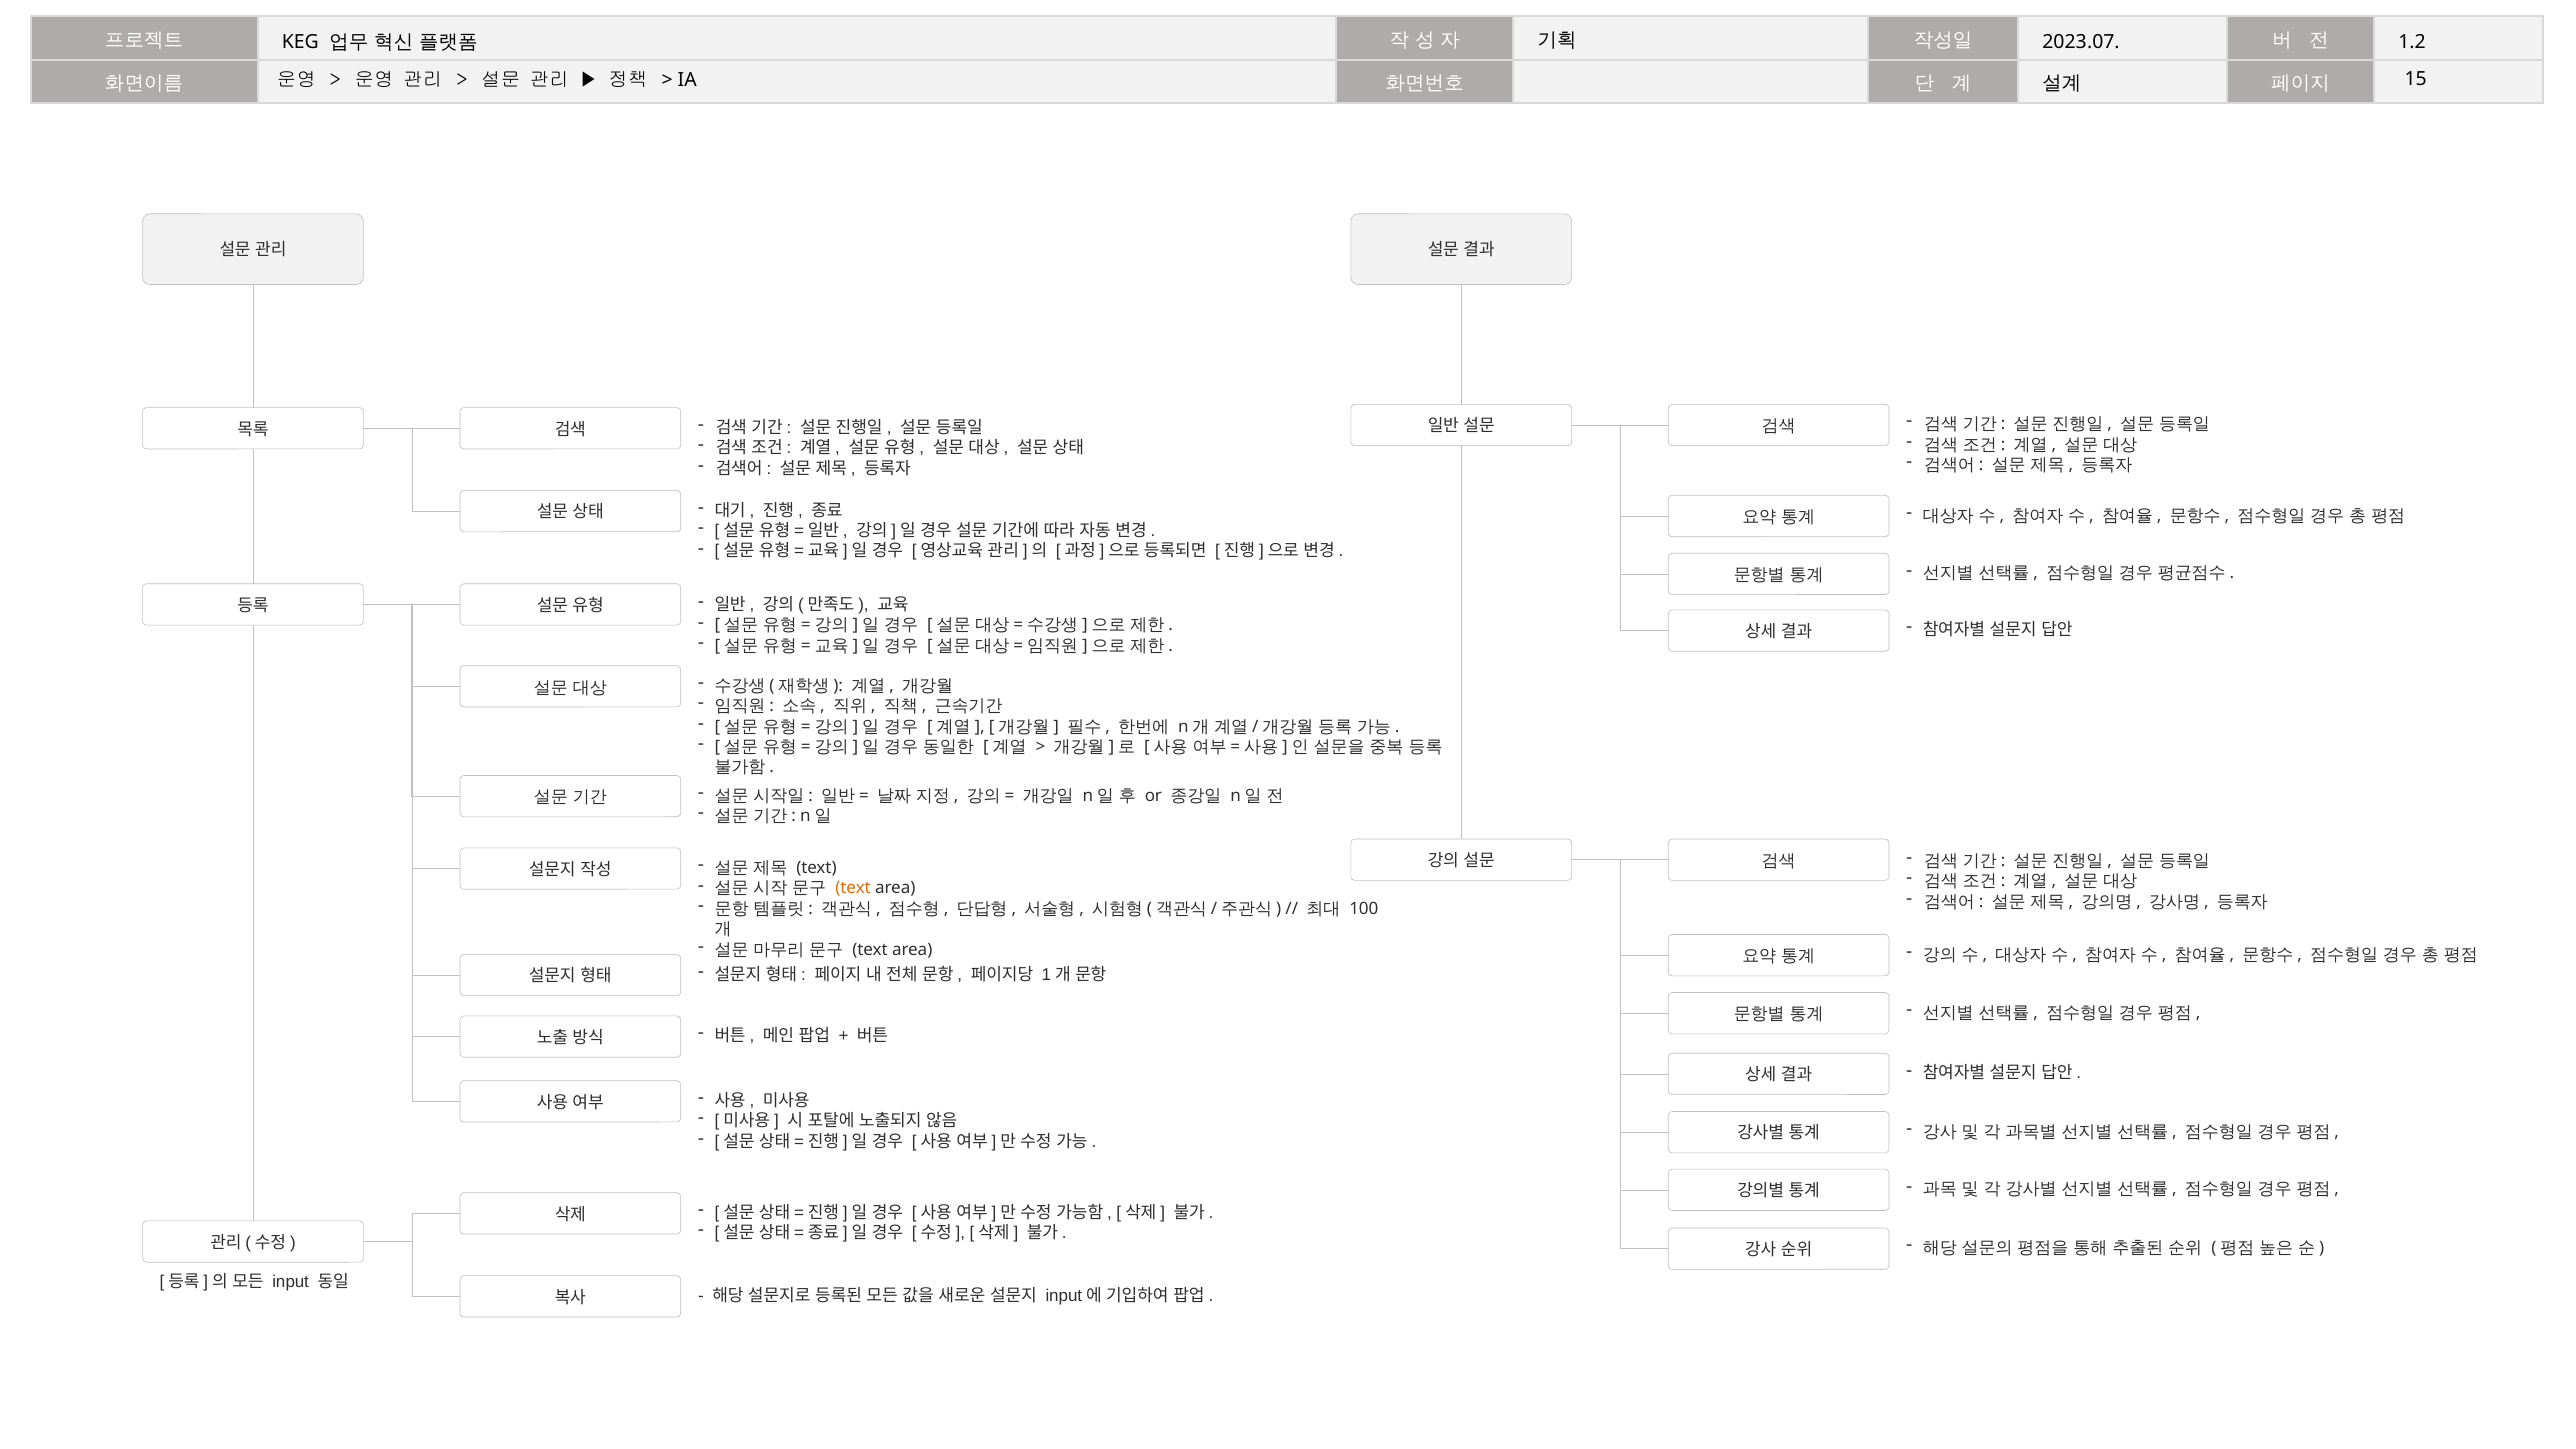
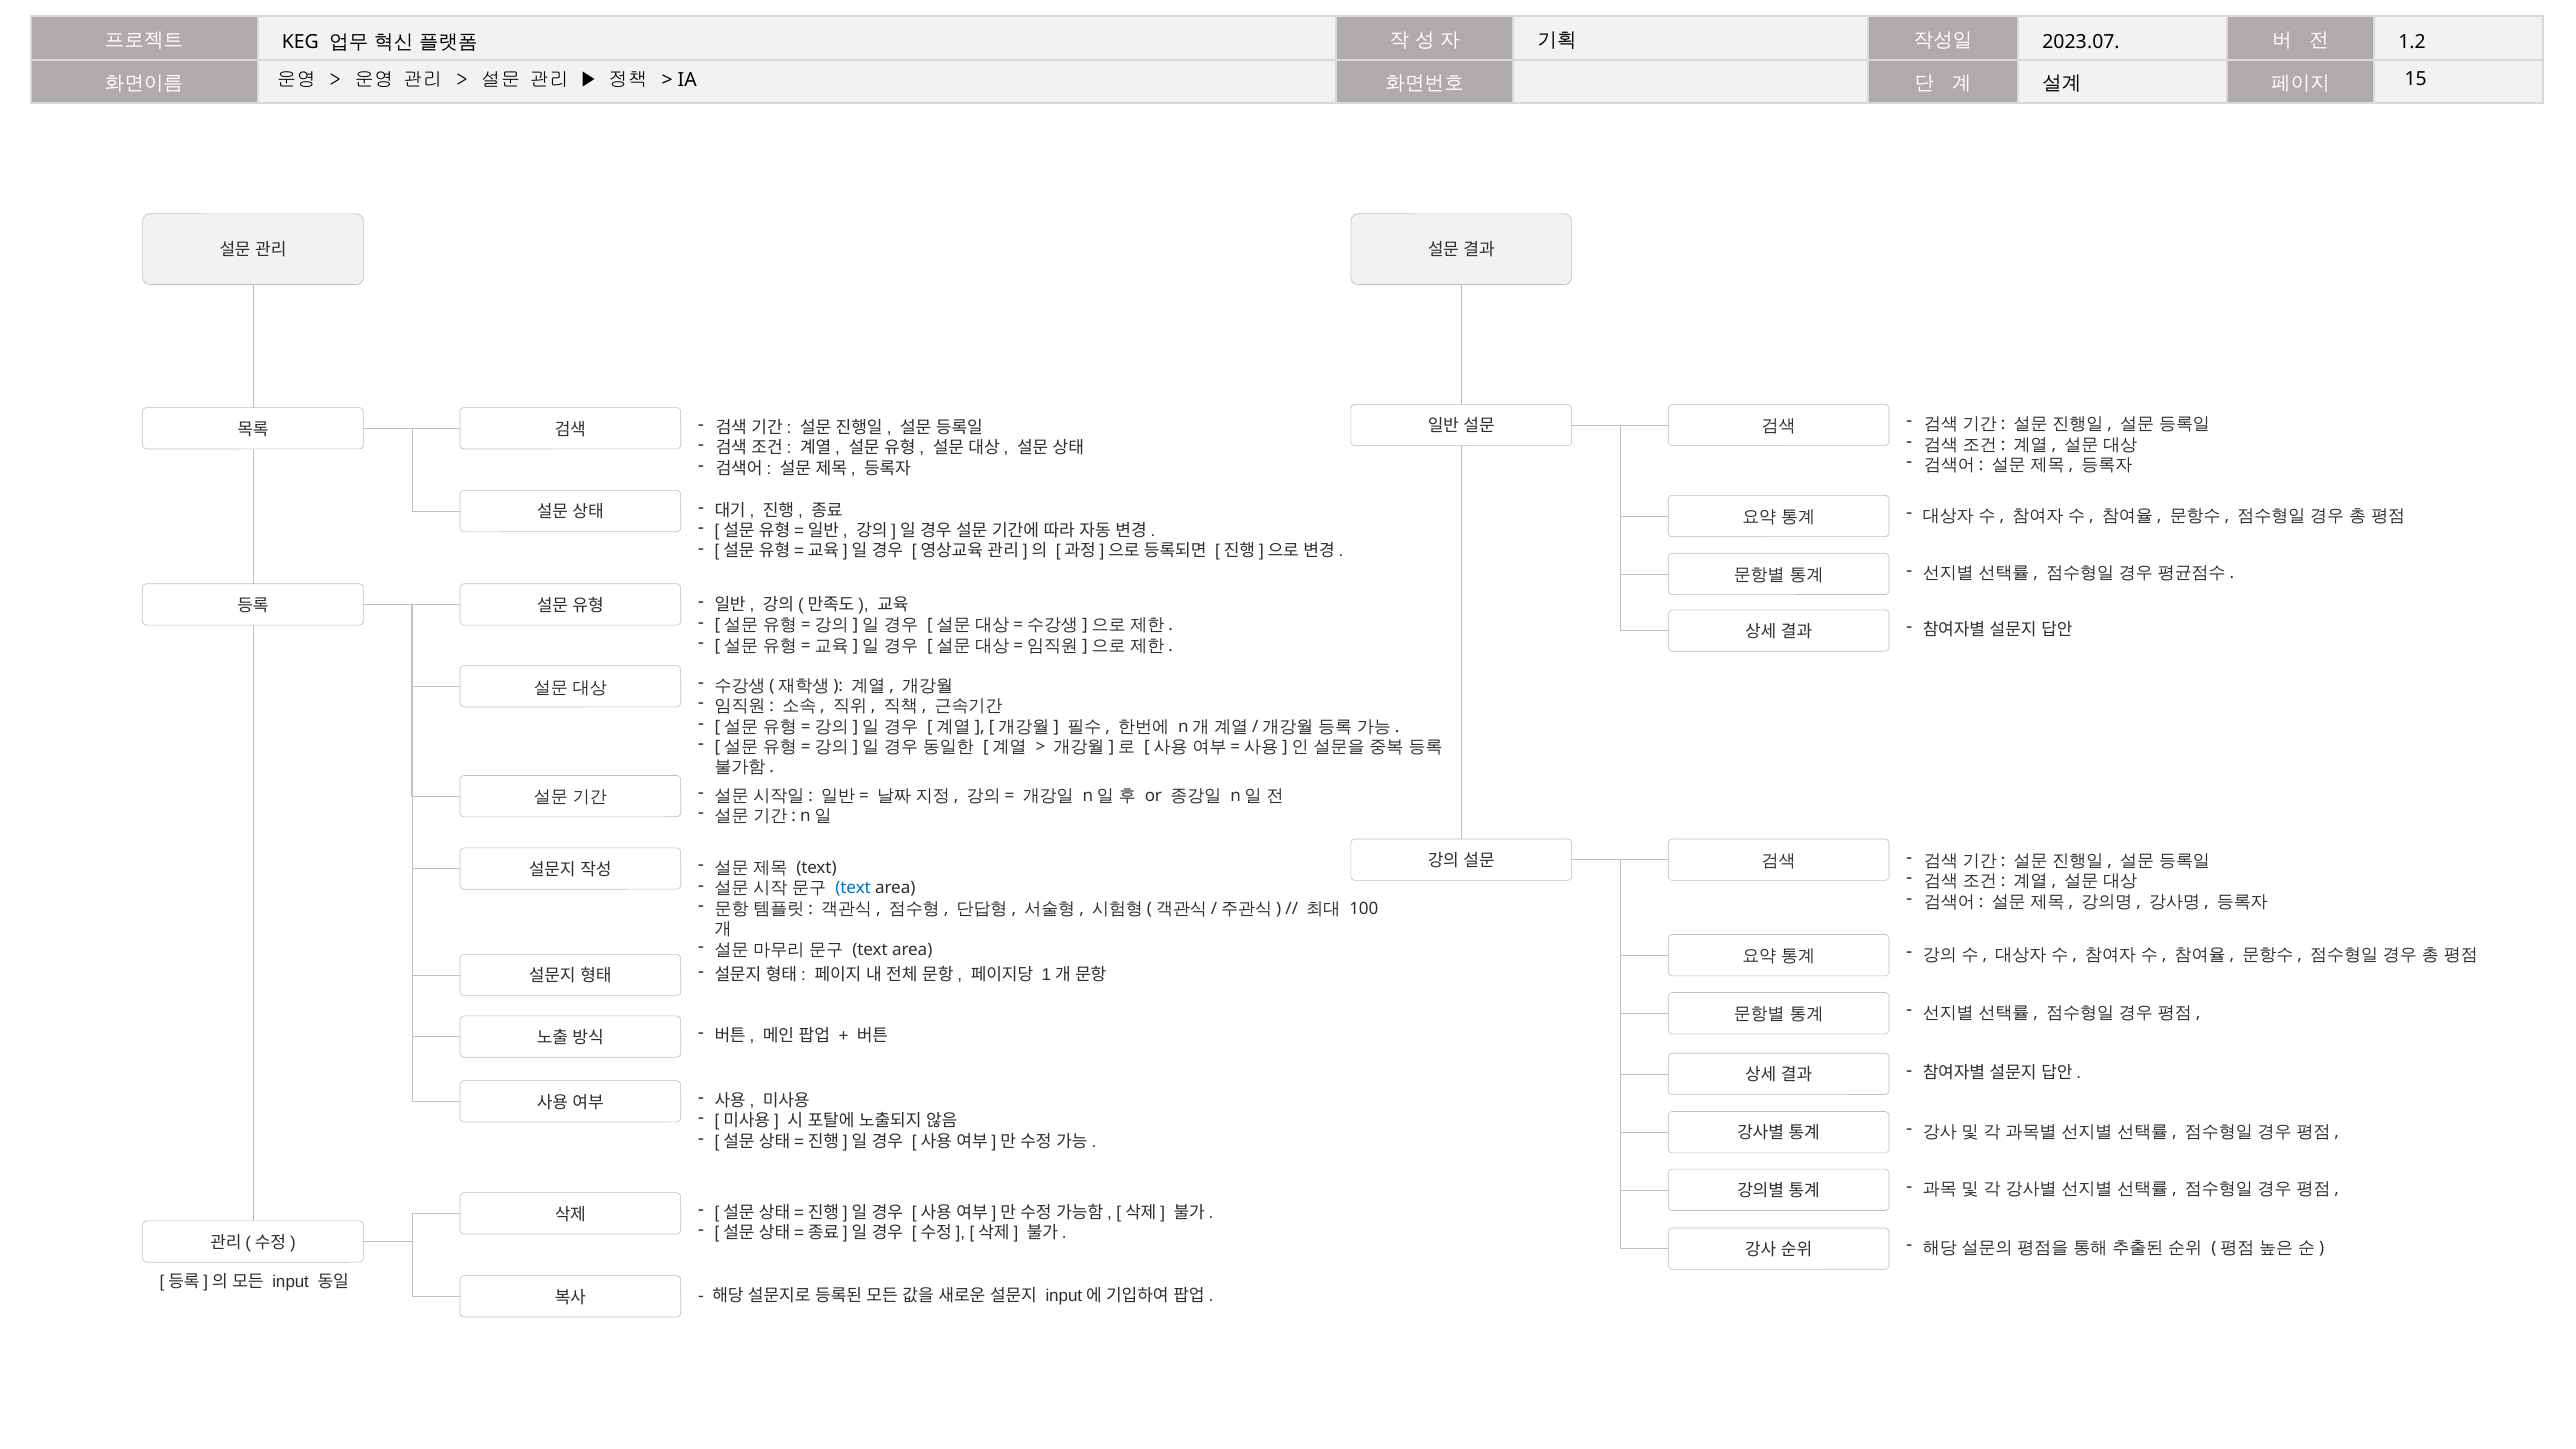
text colour: orange -> blue (853, 888)
